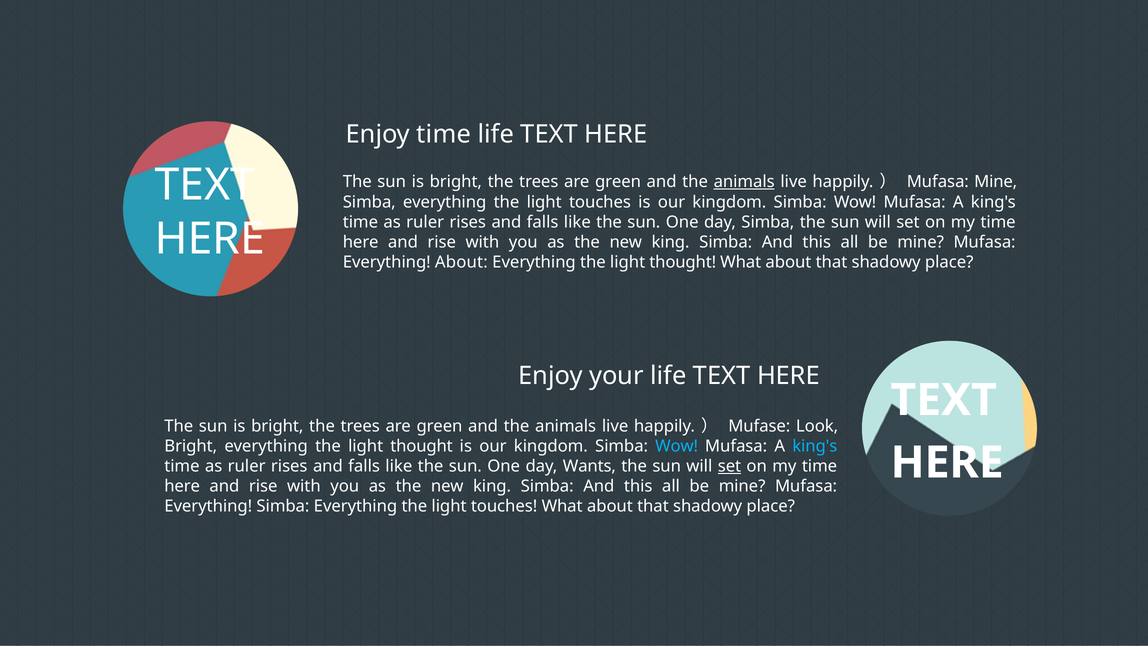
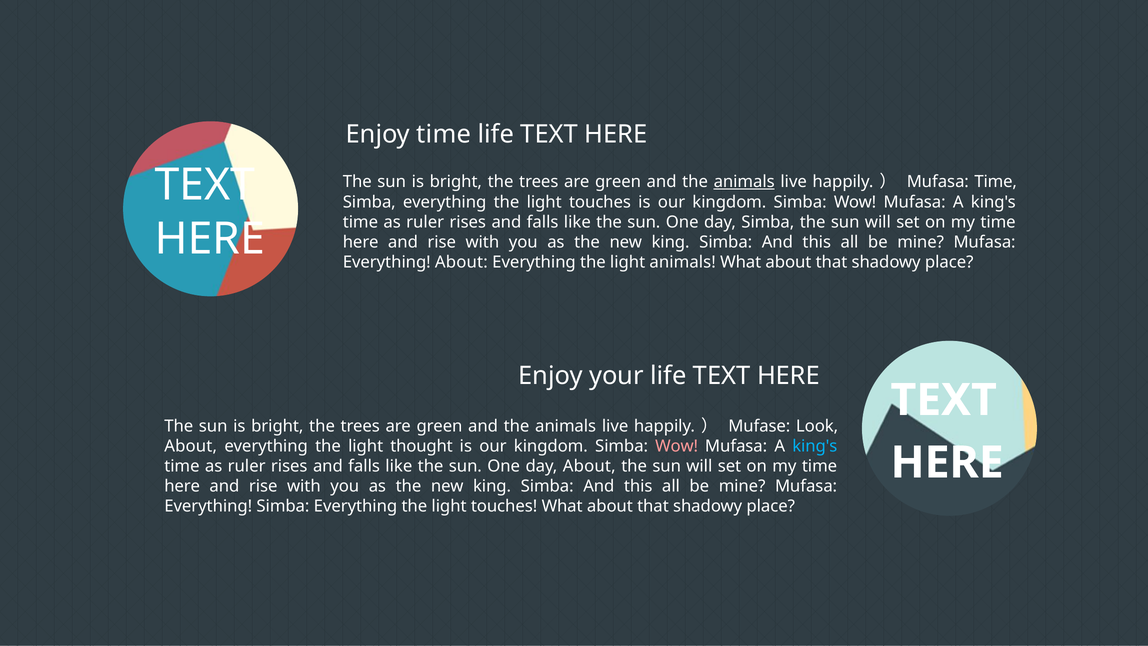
Mufasa Mine: Mine -> Time (996, 182)
thought: thought -> animals (683, 262)
Bright: Bright -> About (191, 446)
Wow colour: light blue -> pink (677, 446)
day Wants: Wants -> About (589, 466)
set underline: present -> none (729, 466)
